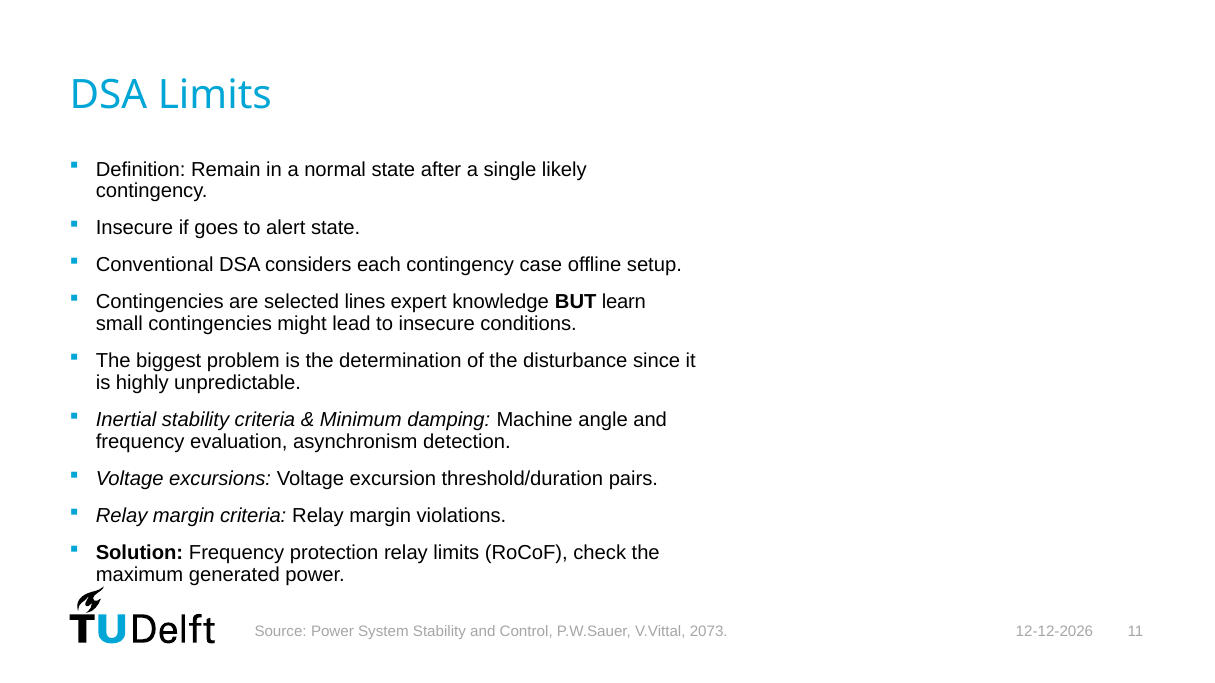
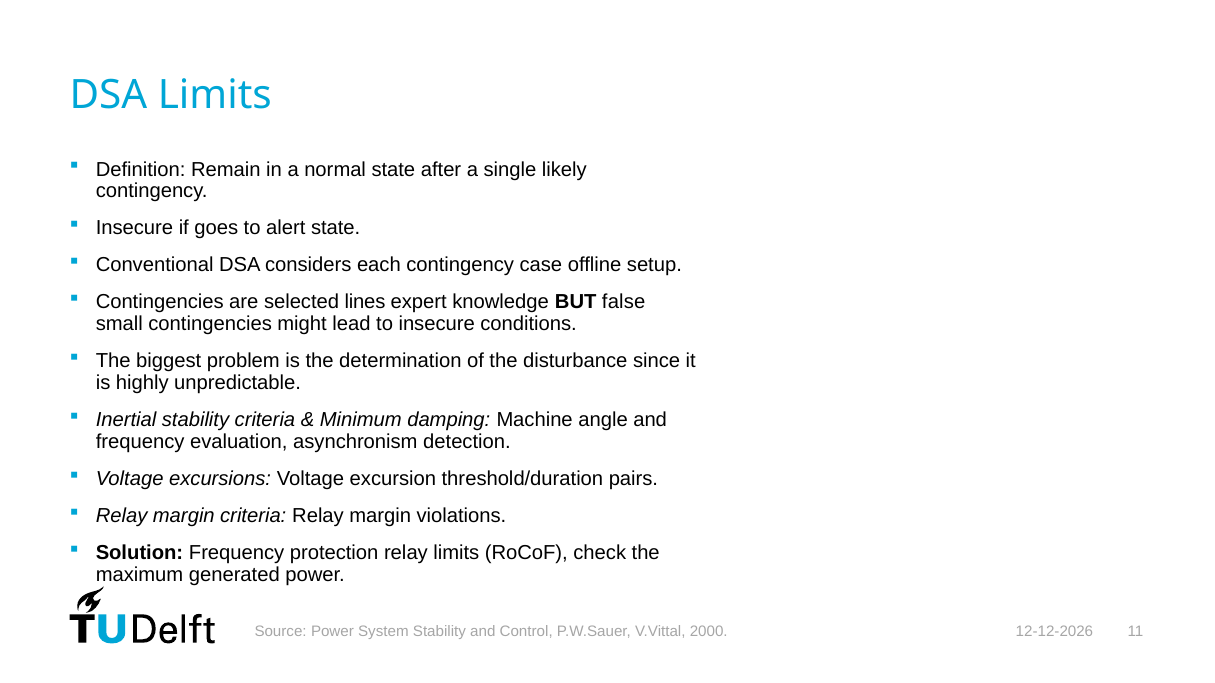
learn: learn -> false (624, 302)
2073: 2073 -> 2000 (709, 632)
